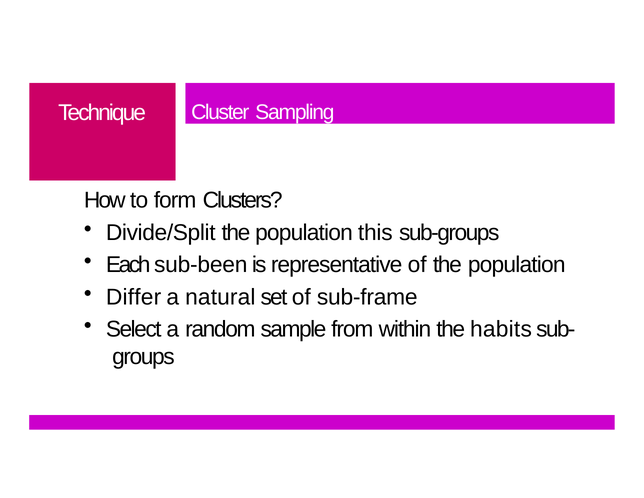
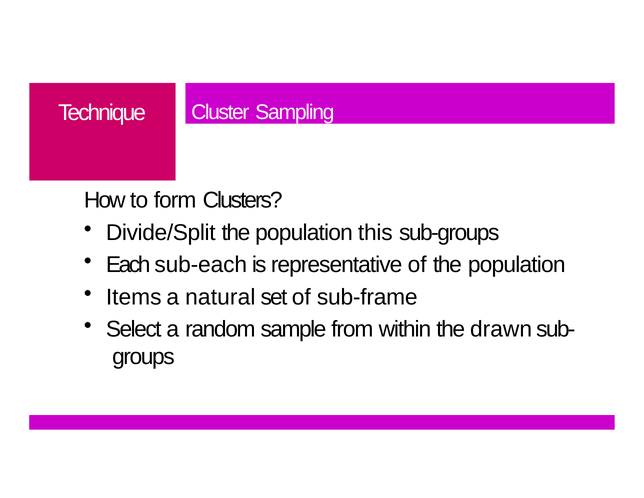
sub-been: sub-been -> sub-each (201, 265)
Differ: Differ -> Items (134, 297)
habits: habits -> drawn (501, 329)
